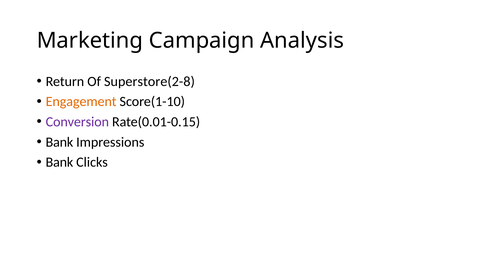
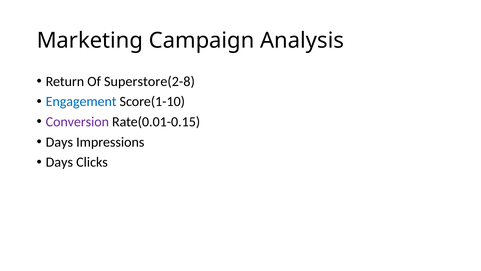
Engagement colour: orange -> blue (81, 101)
Bank: Bank -> Days (59, 142)
Bank: Bank -> Days (59, 162)
